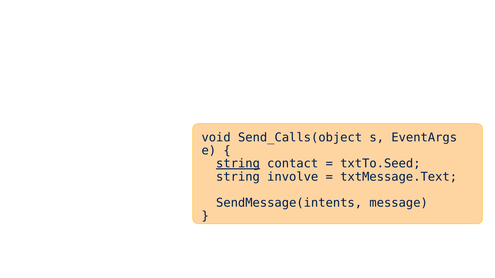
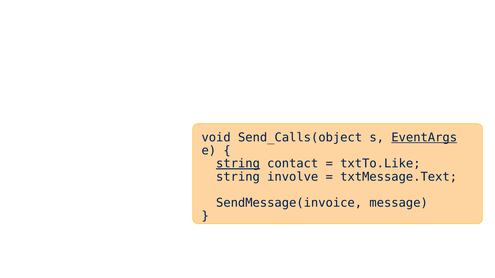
EventArgs underline: none -> present (424, 138)
txtTo.Seed: txtTo.Seed -> txtTo.Like (380, 164)
SendMessage(intents: SendMessage(intents -> SendMessage(invoice (289, 203)
